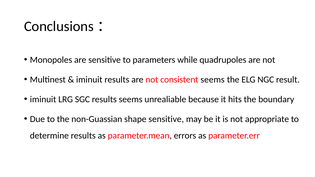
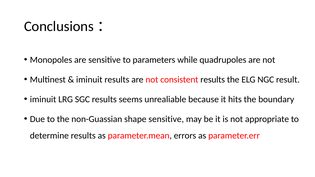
consistent seems: seems -> results (213, 80)
